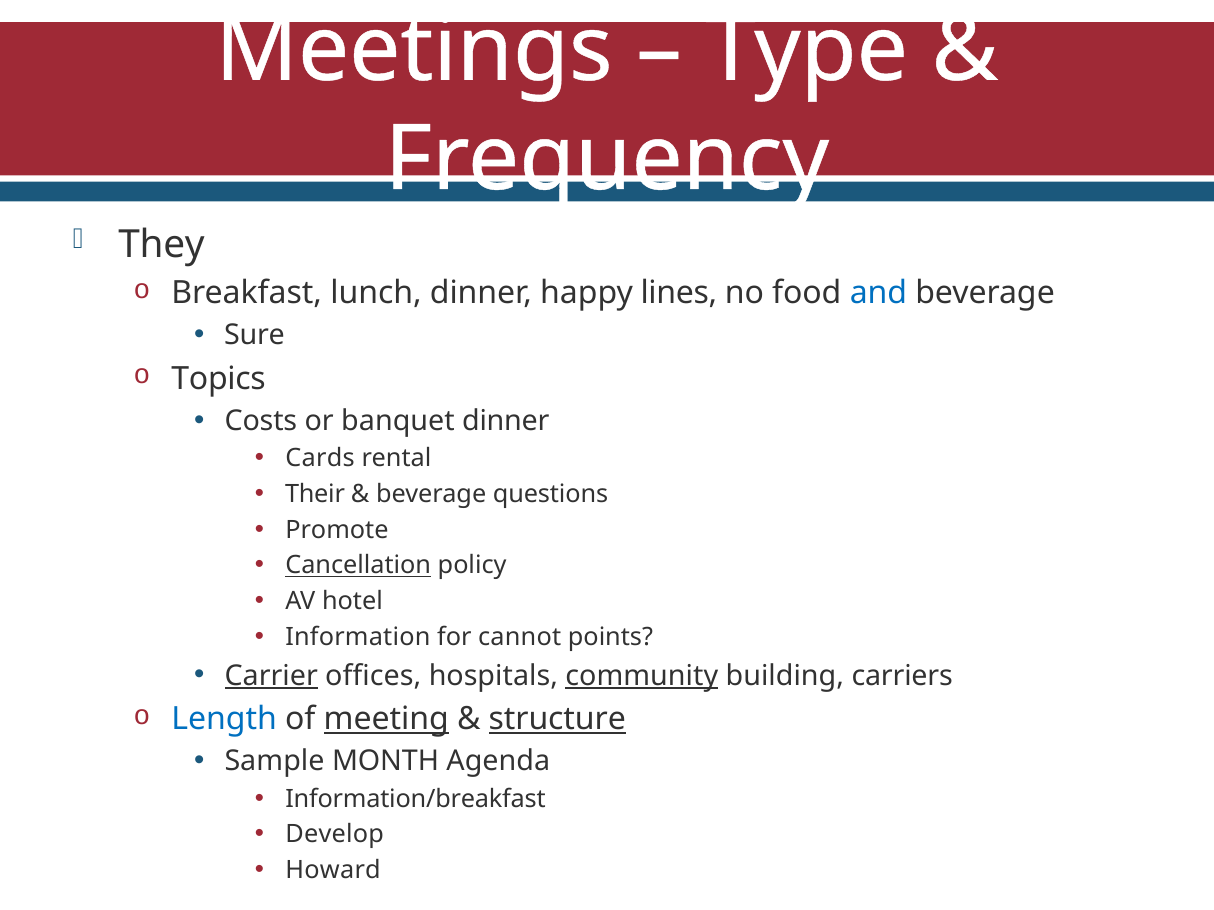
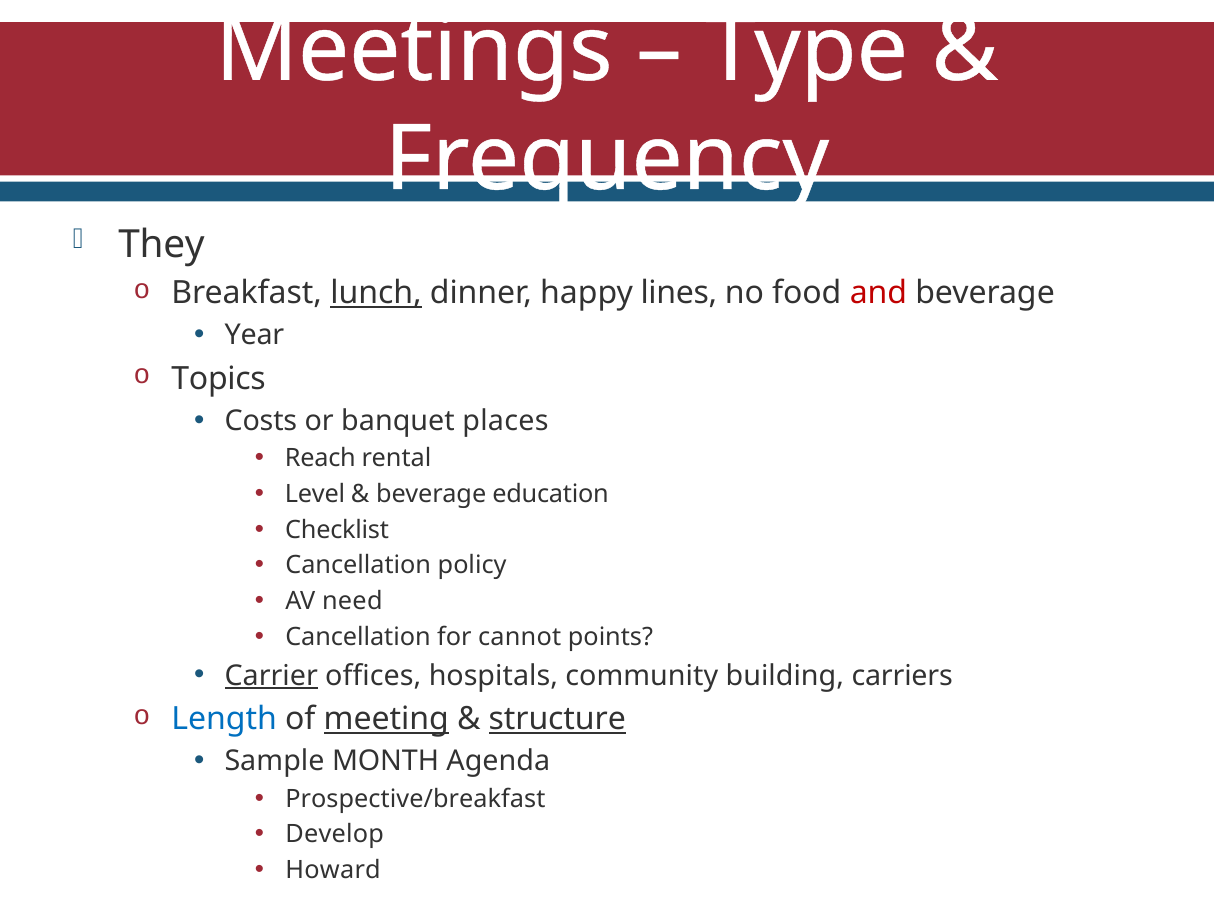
lunch underline: none -> present (376, 293)
and colour: blue -> red (878, 293)
Sure: Sure -> Year (254, 335)
banquet dinner: dinner -> places (505, 421)
Cards: Cards -> Reach (320, 459)
Their: Their -> Level (315, 494)
questions: questions -> education (551, 494)
Promote: Promote -> Checklist (337, 530)
Cancellation underline: present -> none (358, 566)
hotel: hotel -> need (352, 602)
Information: Information -> Cancellation (358, 637)
community underline: present -> none (642, 676)
Information/breakfast: Information/breakfast -> Prospective/breakfast (415, 799)
